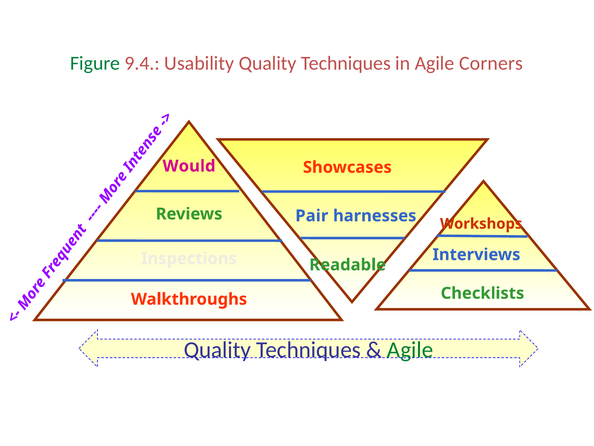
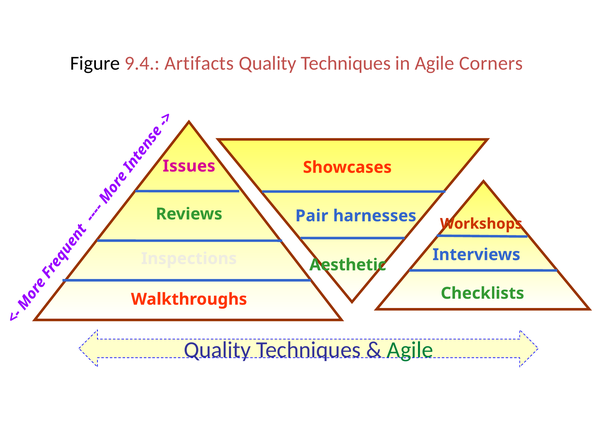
Figure colour: green -> black (95, 63)
Usability: Usability -> Artifacts (199, 63)
Would: Would -> Issues (189, 166)
Readable: Readable -> Aesthetic (348, 265)
